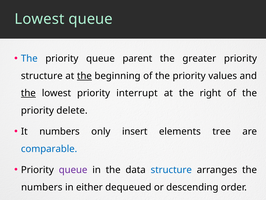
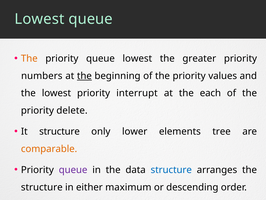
The colour: blue -> orange (29, 58)
queue parent: parent -> lowest (137, 58)
structure: structure -> numbers (42, 76)
the underline: present -> none (28, 93)
right: right -> each (210, 93)
It numbers: numbers -> structure (60, 131)
insert: insert -> lower (135, 131)
comparable colour: blue -> orange (49, 149)
numbers: numbers -> structure (42, 187)
dequeued: dequeued -> maximum (128, 187)
